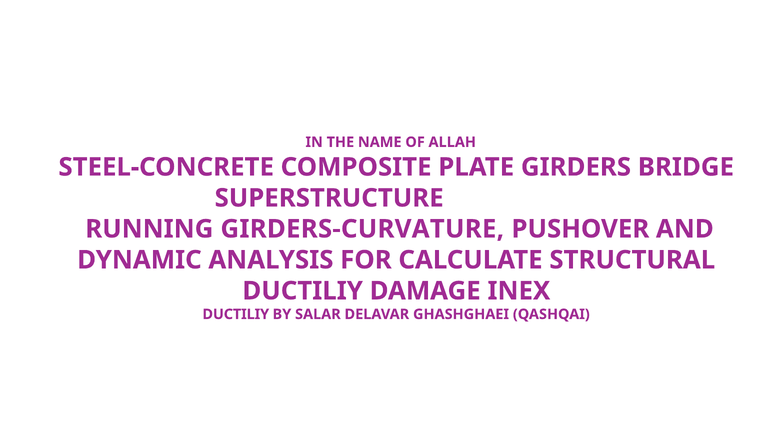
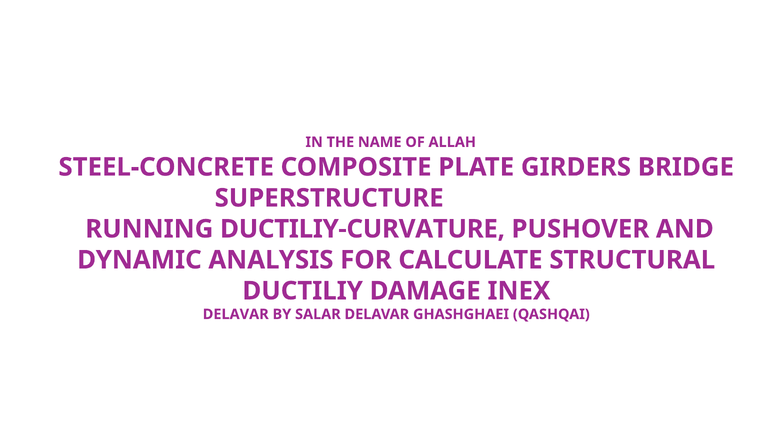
GIRDERS-CURVATURE: GIRDERS-CURVATURE -> DUCTILIY-CURVATURE (362, 229)
DUCTILIY: DUCTILIY -> DELAVAR (236, 315)
